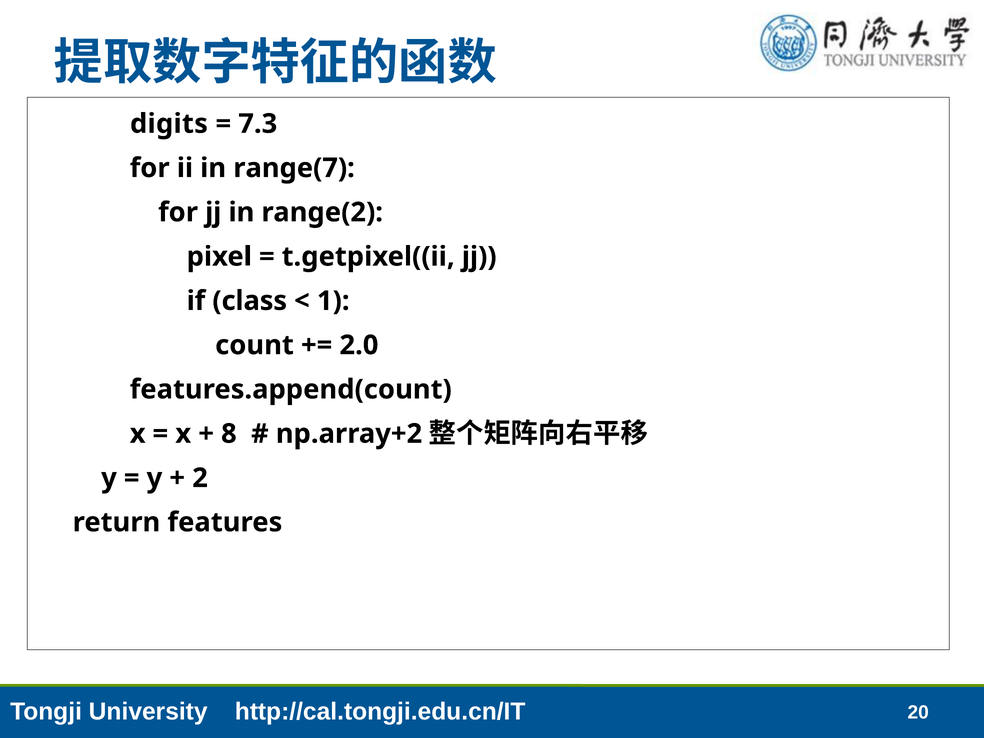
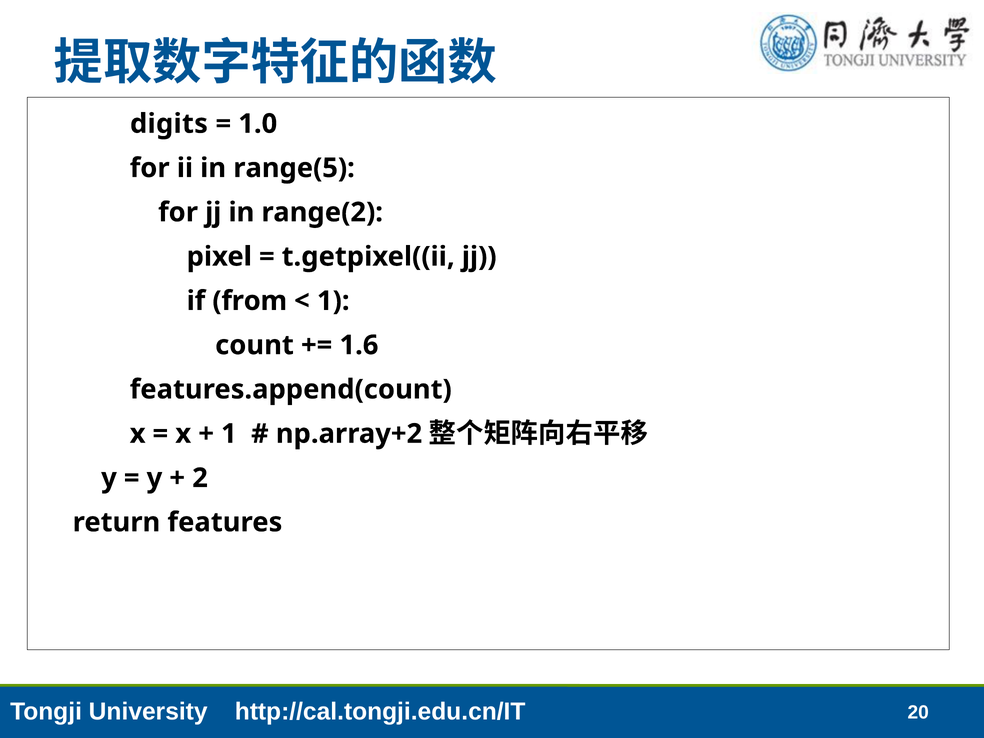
7.3: 7.3 -> 1.0 (258, 124)
range(7: range(7 -> range(5 (294, 168)
class: class -> from (250, 301)
2.0: 2.0 -> 1.6 (359, 345)
8: 8 -> 1 (229, 434)
